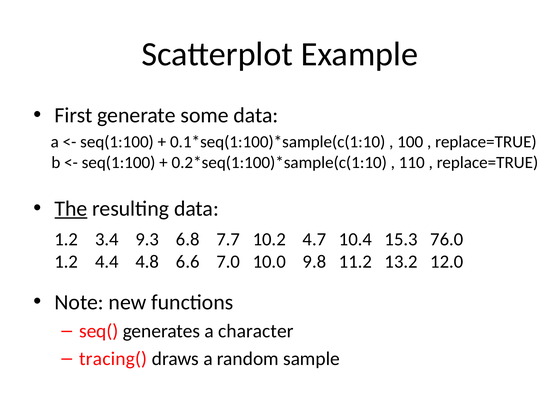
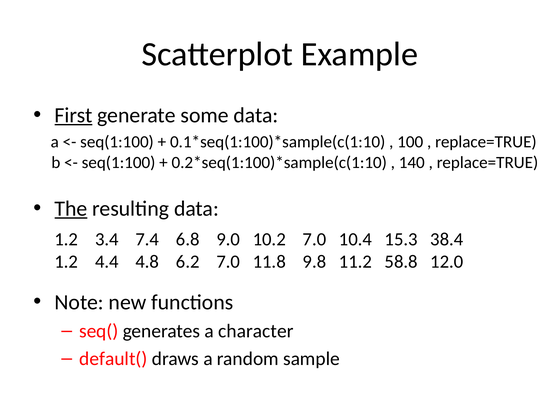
First underline: none -> present (74, 115)
110: 110 -> 140 (412, 162)
9.3: 9.3 -> 7.4 (147, 239)
7.7: 7.7 -> 9.0 (228, 239)
10.2 4.7: 4.7 -> 7.0 (314, 239)
76.0: 76.0 -> 38.4 (447, 239)
6.6: 6.6 -> 6.2 (188, 262)
10.0: 10.0 -> 11.8 (269, 262)
13.2: 13.2 -> 58.8 (401, 262)
tracing(: tracing( -> default( (113, 359)
